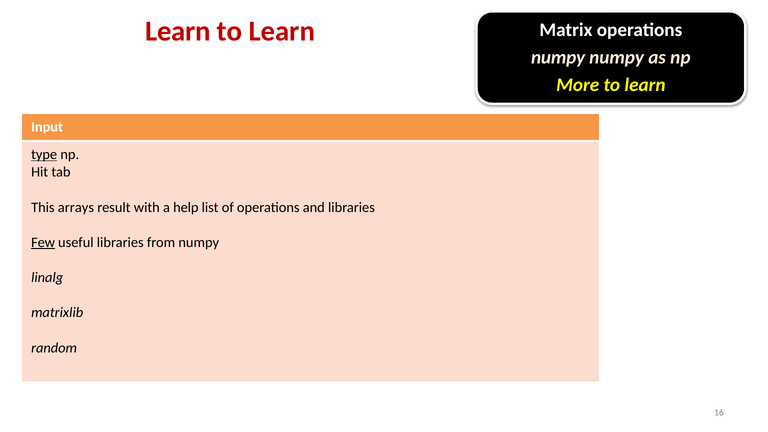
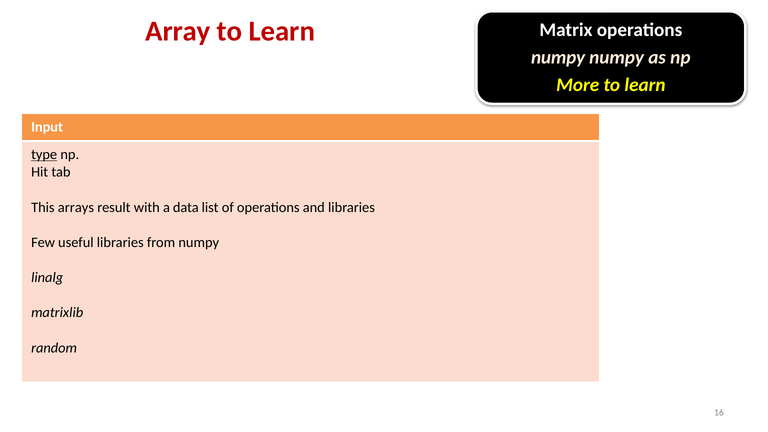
Learn: Learn -> Array (178, 31)
help: help -> data (186, 207)
Few underline: present -> none (43, 242)
